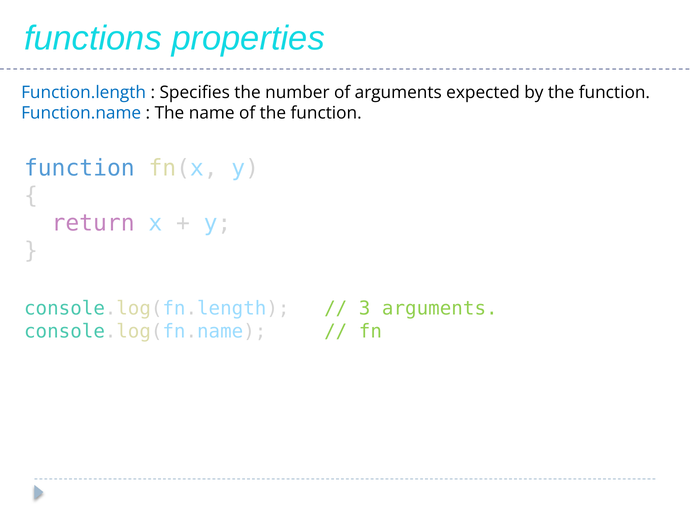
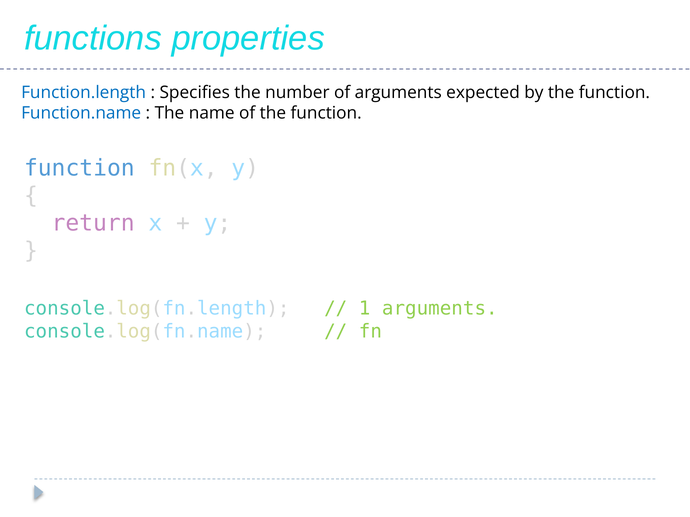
3: 3 -> 1 (365, 309)
